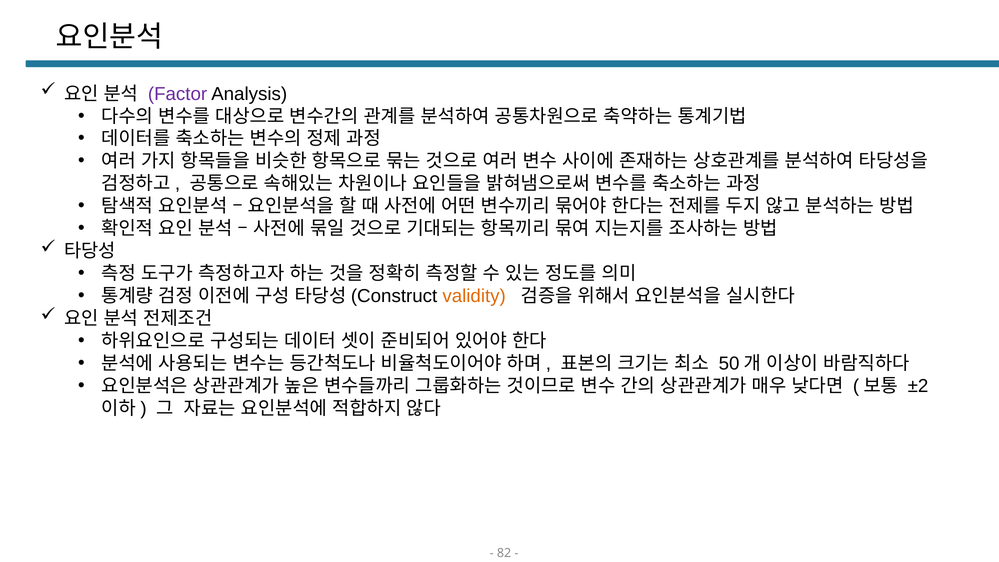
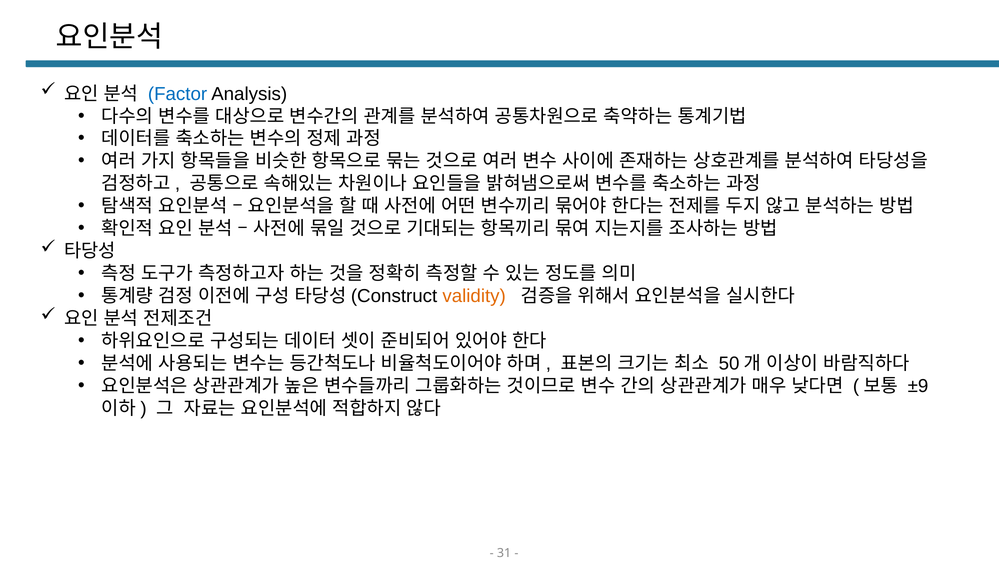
Factor colour: purple -> blue (178, 94)
±2: ±2 -> ±9 (918, 386)
82: 82 -> 31 (504, 553)
